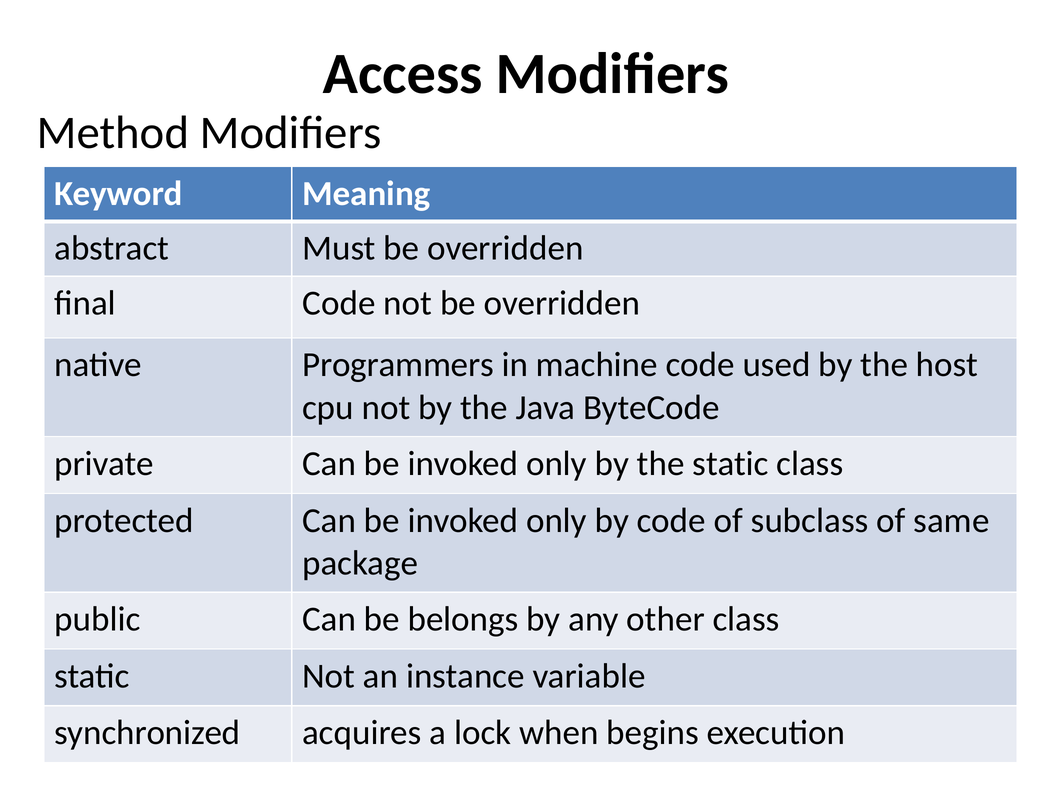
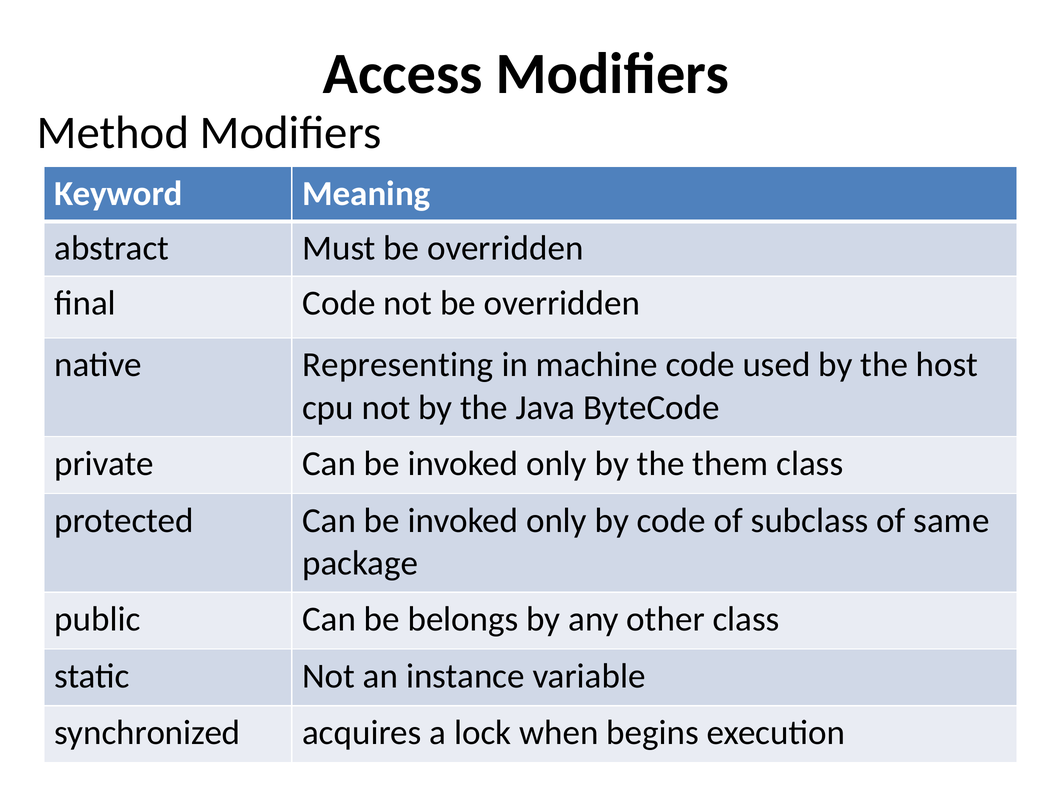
Programmers: Programmers -> Representing (398, 365)
the static: static -> them (730, 464)
